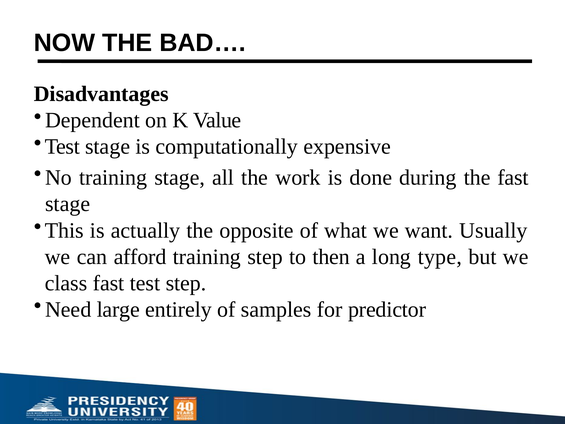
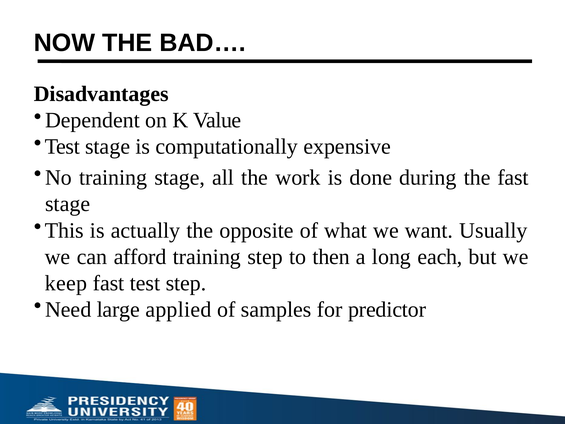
type: type -> each (440, 257)
class: class -> keep (66, 283)
entirely: entirely -> applied (178, 309)
